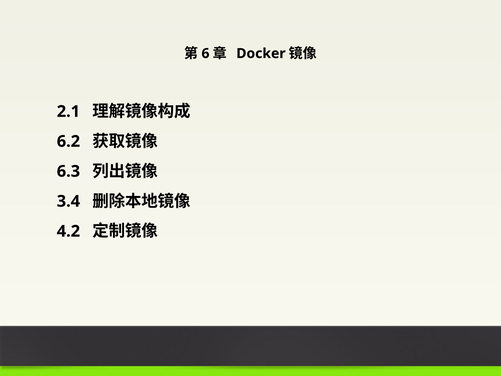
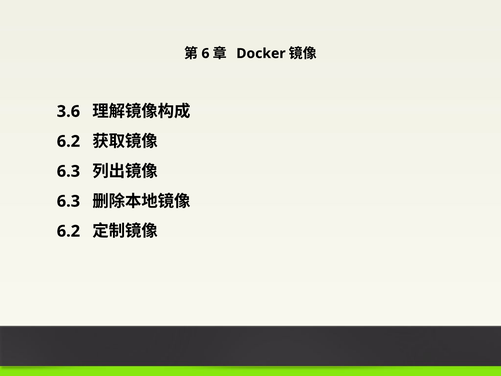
2.1: 2.1 -> 3.6 (68, 111)
3.4: 3.4 -> 6.3 (68, 201)
4.2: 4.2 -> 6.2 (68, 231)
